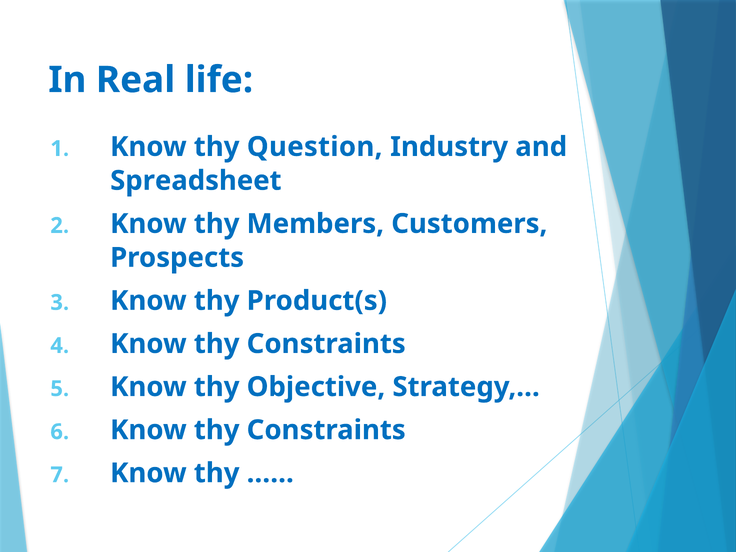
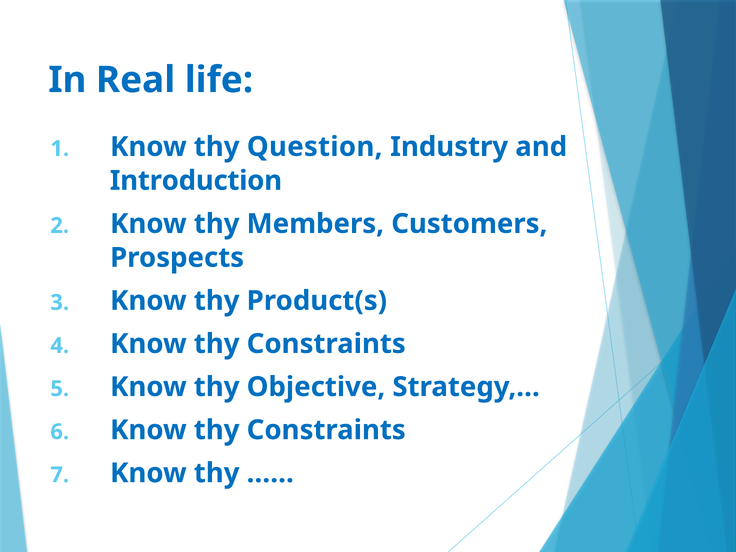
Spreadsheet: Spreadsheet -> Introduction (196, 181)
